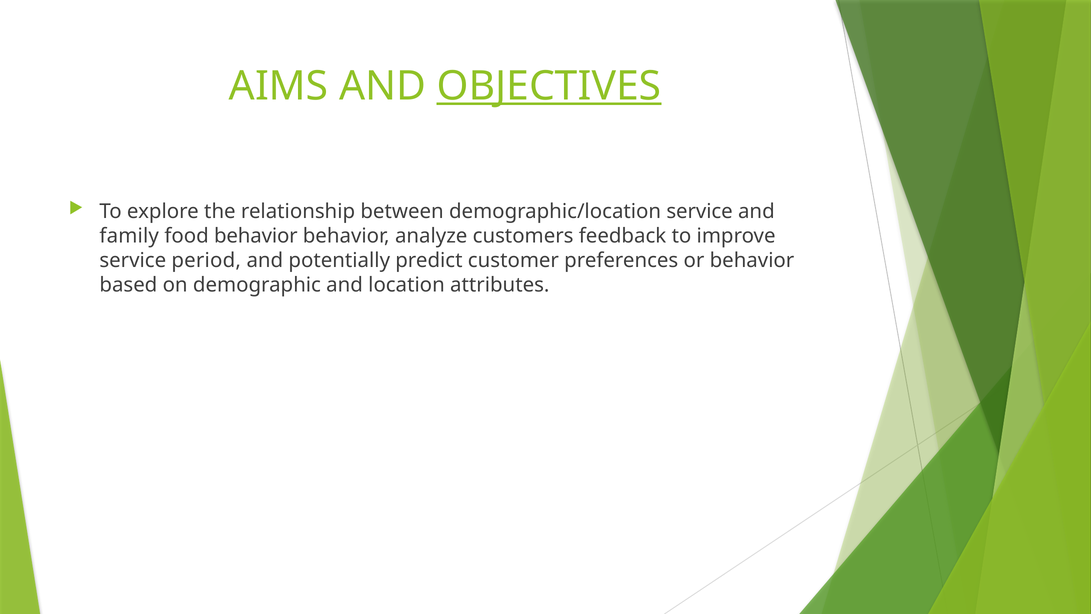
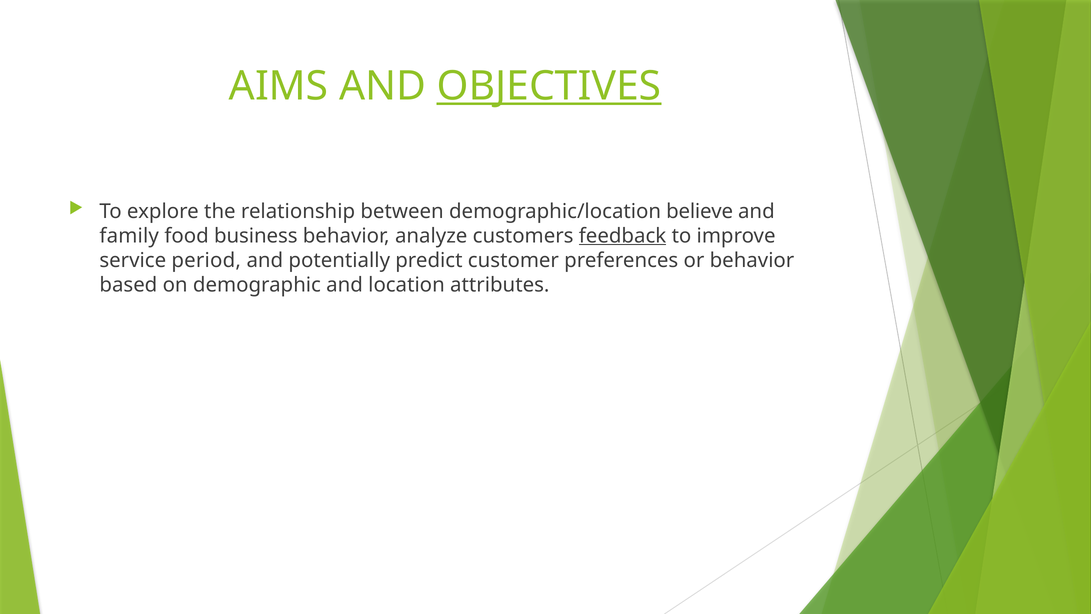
demographic/location service: service -> believe (700, 211)
food behavior: behavior -> business (256, 236)
feedback underline: none -> present (623, 236)
